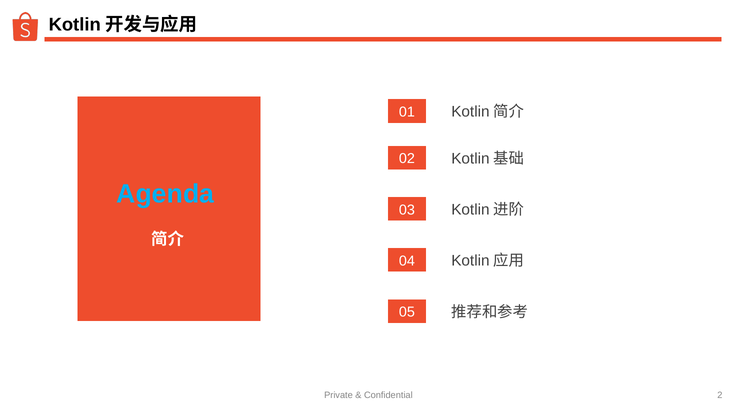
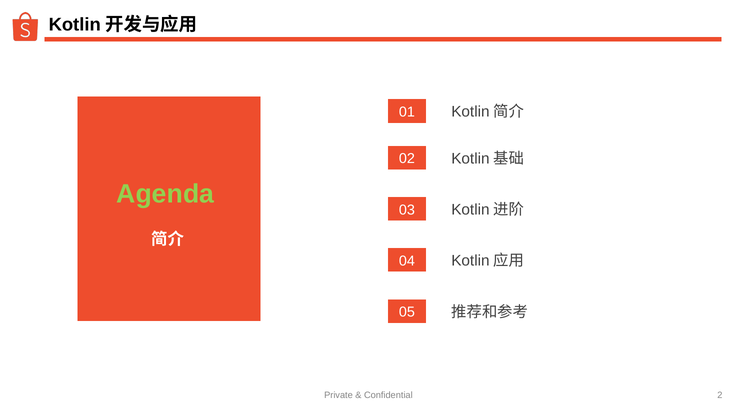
Agenda colour: light blue -> light green (165, 194)
